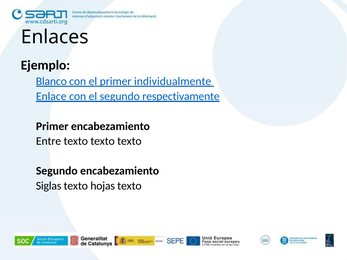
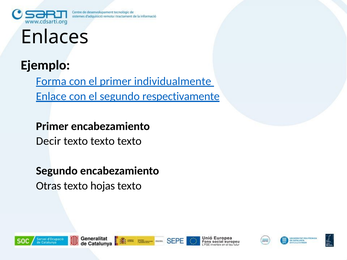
Blanco: Blanco -> Forma (51, 81)
Entre: Entre -> Decir (48, 141)
Siglas: Siglas -> Otras (49, 186)
